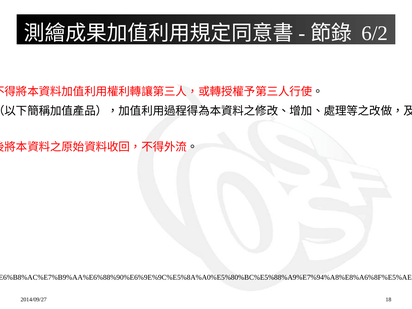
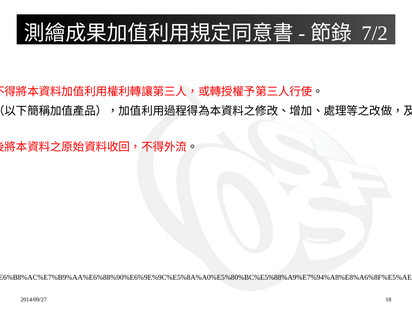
6/2: 6/2 -> 7/2 (375, 33)
